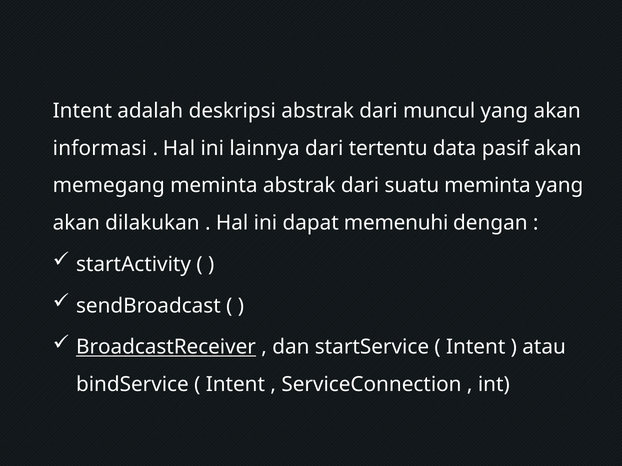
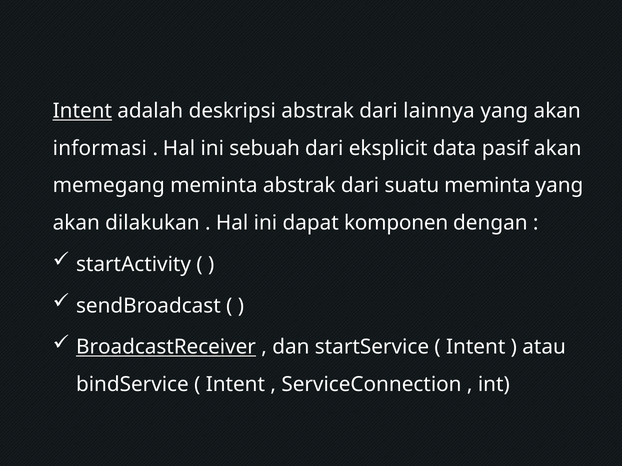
Intent underline: none -> present (82, 111)
muncul: muncul -> lainnya (439, 111)
lainnya: lainnya -> sebuah (265, 149)
tertentu: tertentu -> eksplicit (388, 149)
memenuhi: memenuhi -> komponen (396, 223)
